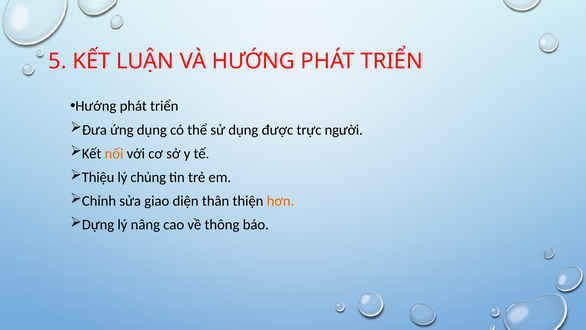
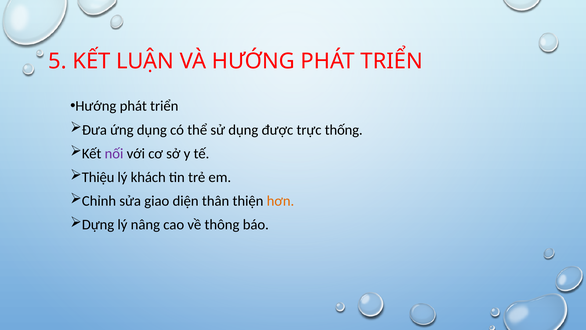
người: người -> thống (344, 130)
nối colour: orange -> purple (114, 153)
chủng: chủng -> khách (148, 177)
